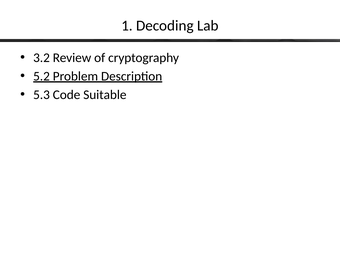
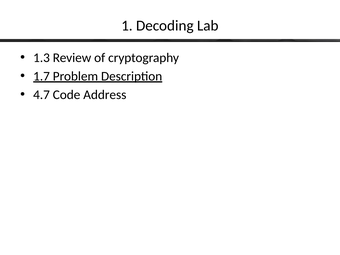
3.2: 3.2 -> 1.3 (41, 58)
5.2: 5.2 -> 1.7 (41, 76)
5.3: 5.3 -> 4.7 (41, 95)
Suitable: Suitable -> Address (105, 95)
